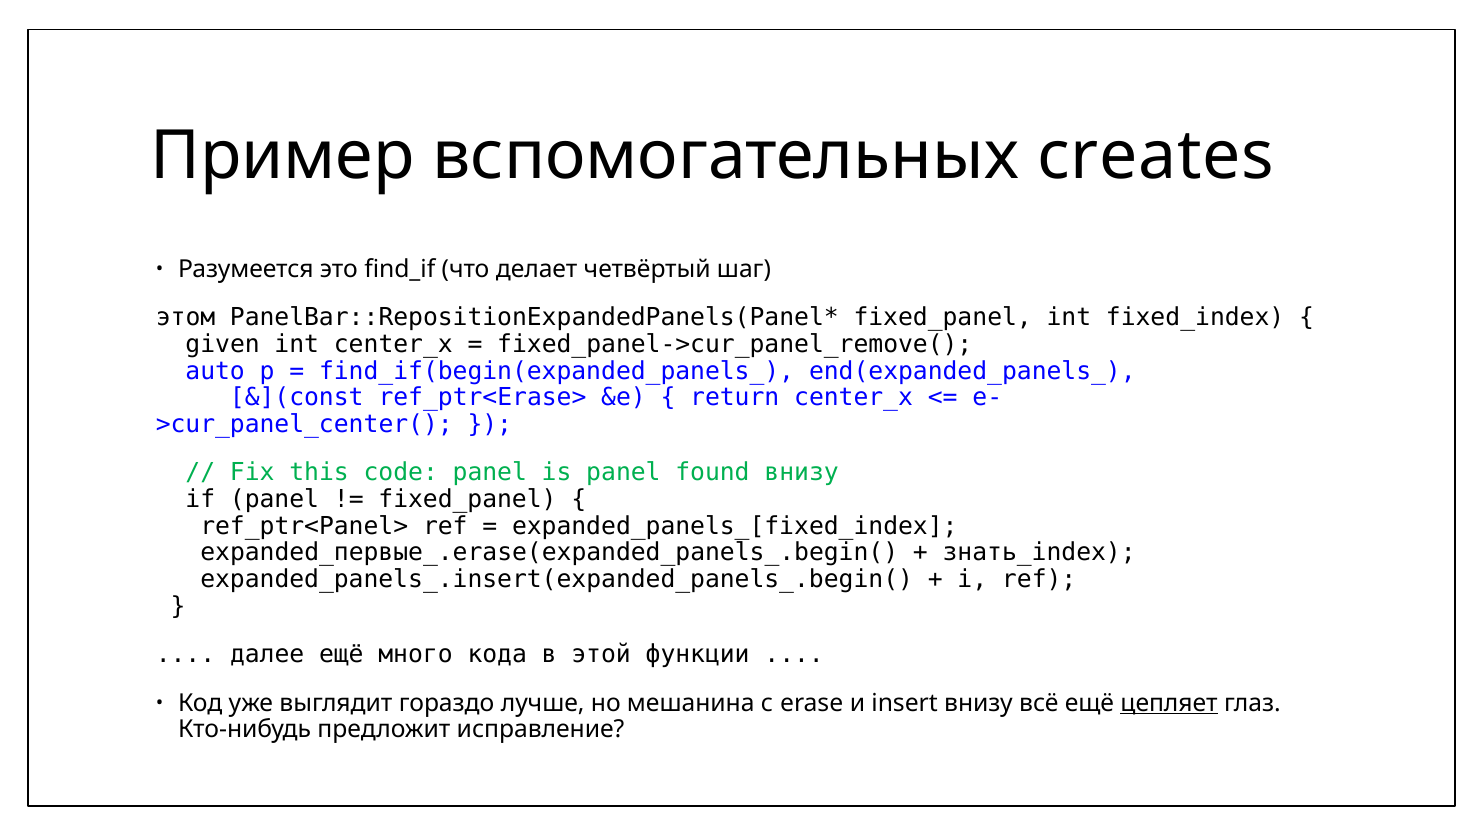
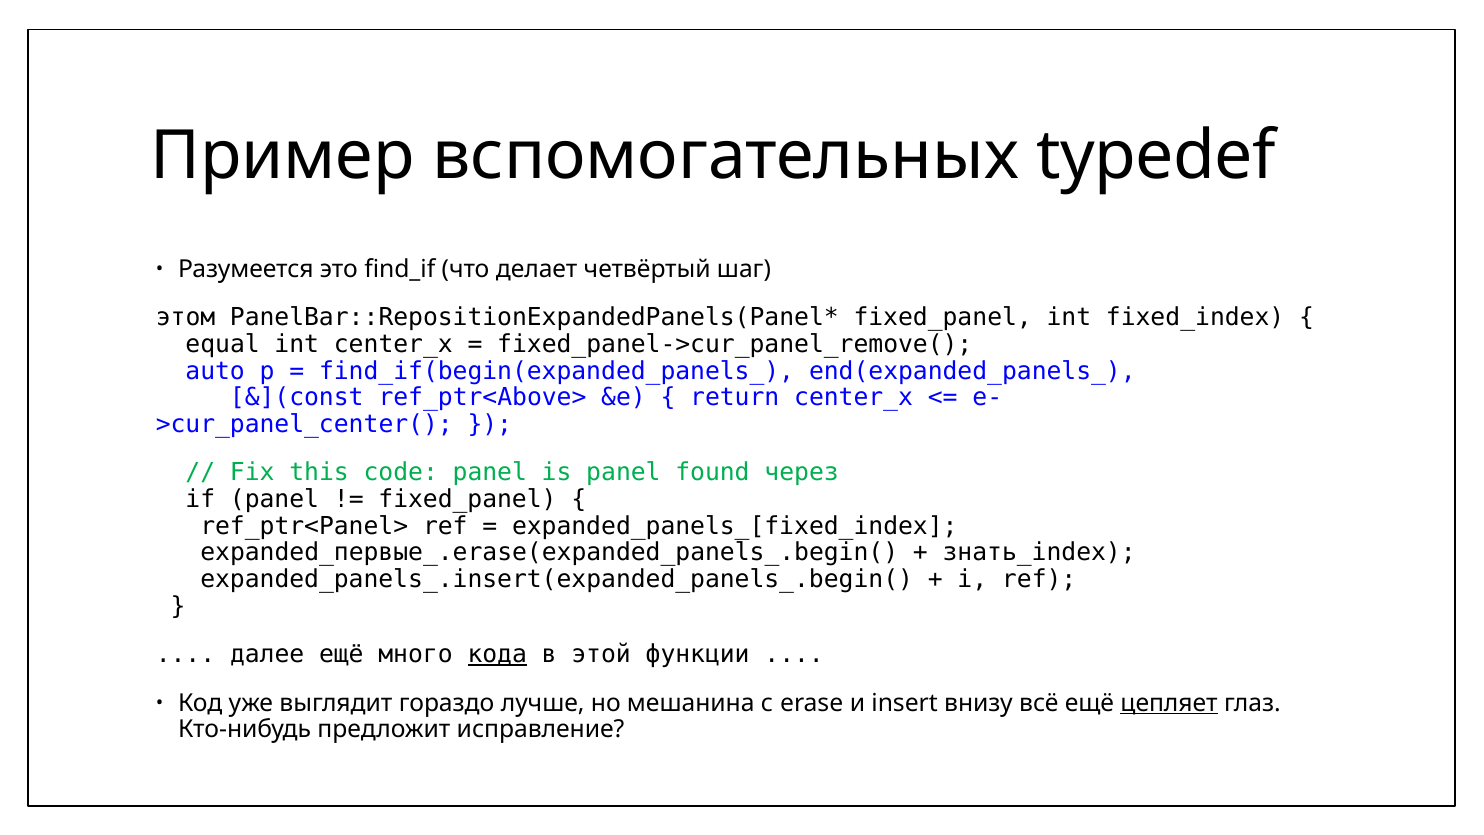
creates: creates -> typedef (1156, 156)
given: given -> equal (223, 344)
ref_ptr<Erase>: ref_ptr<Erase> -> ref_ptr<Above> (482, 398)
found внизу: внизу -> через (802, 473)
кода underline: none -> present (497, 654)
